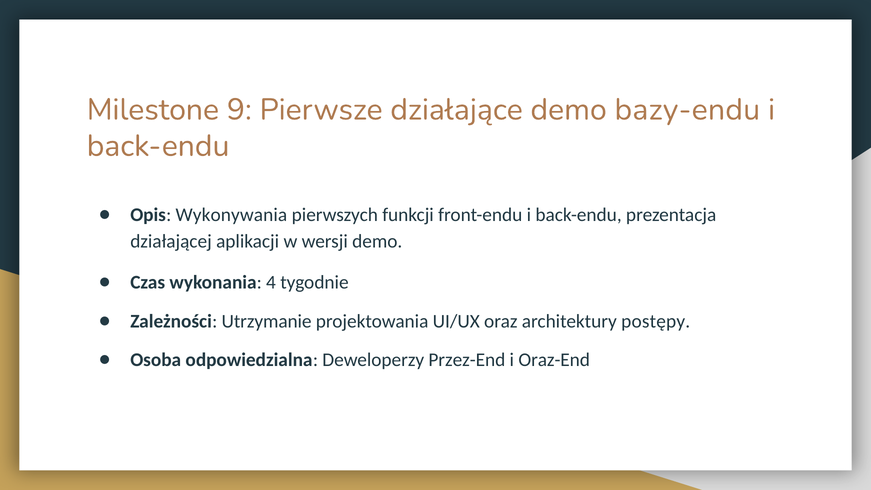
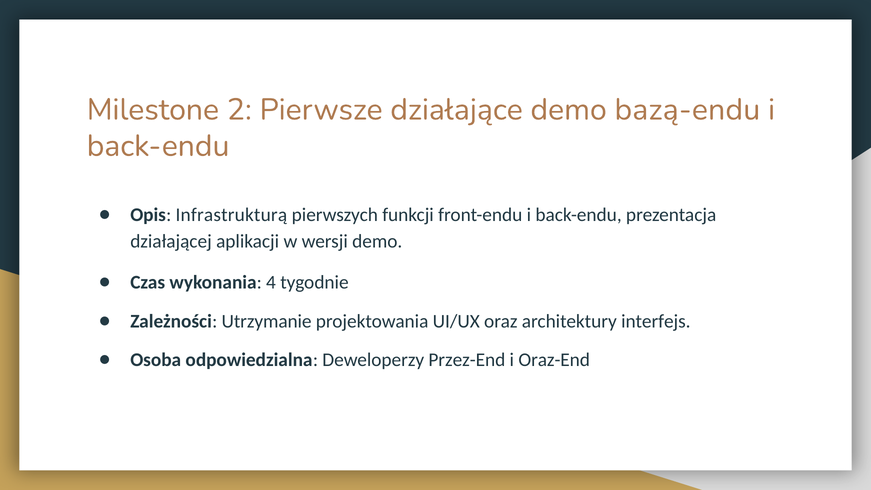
9: 9 -> 2 (239, 110)
bazy-endu: bazy-endu -> bazą-endu (687, 110)
Wykonywania: Wykonywania -> Infrastrukturą (231, 215)
postępy: postępy -> interfejs (656, 321)
